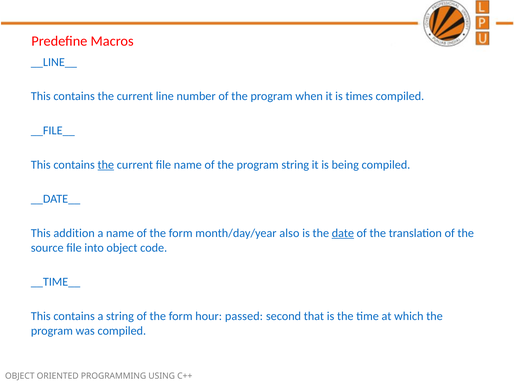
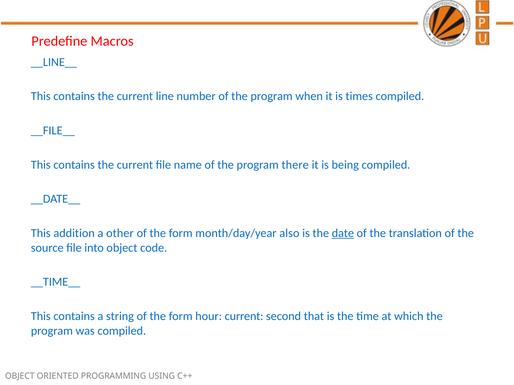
the underline: present -> none (106, 165)
program string: string -> there (295, 165)
a name: name -> other (120, 234)
hour passed: passed -> current (244, 317)
